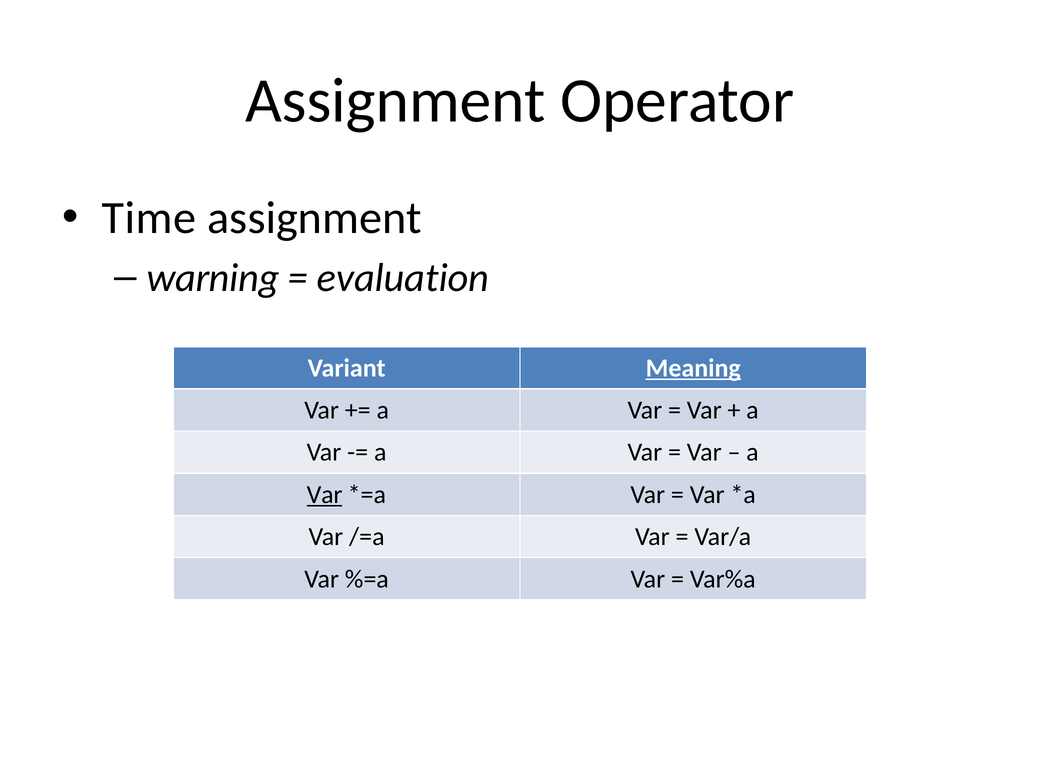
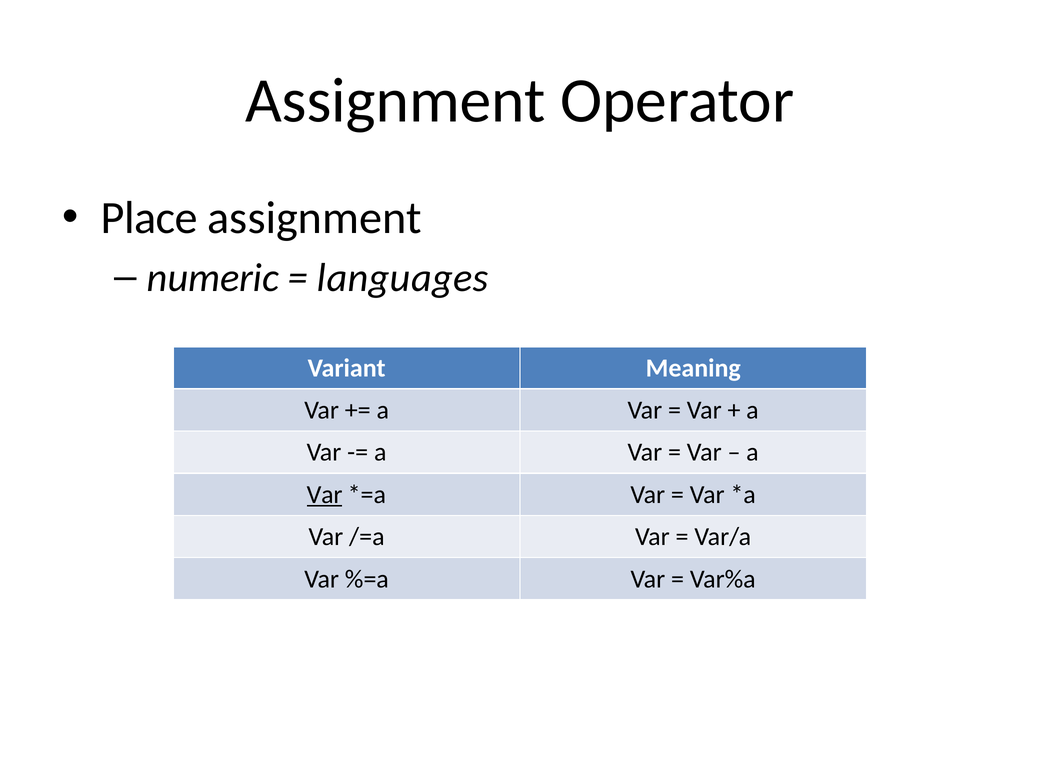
Time: Time -> Place (149, 218)
warning: warning -> numeric (213, 278)
evaluation: evaluation -> languages (403, 278)
Meaning underline: present -> none (693, 368)
